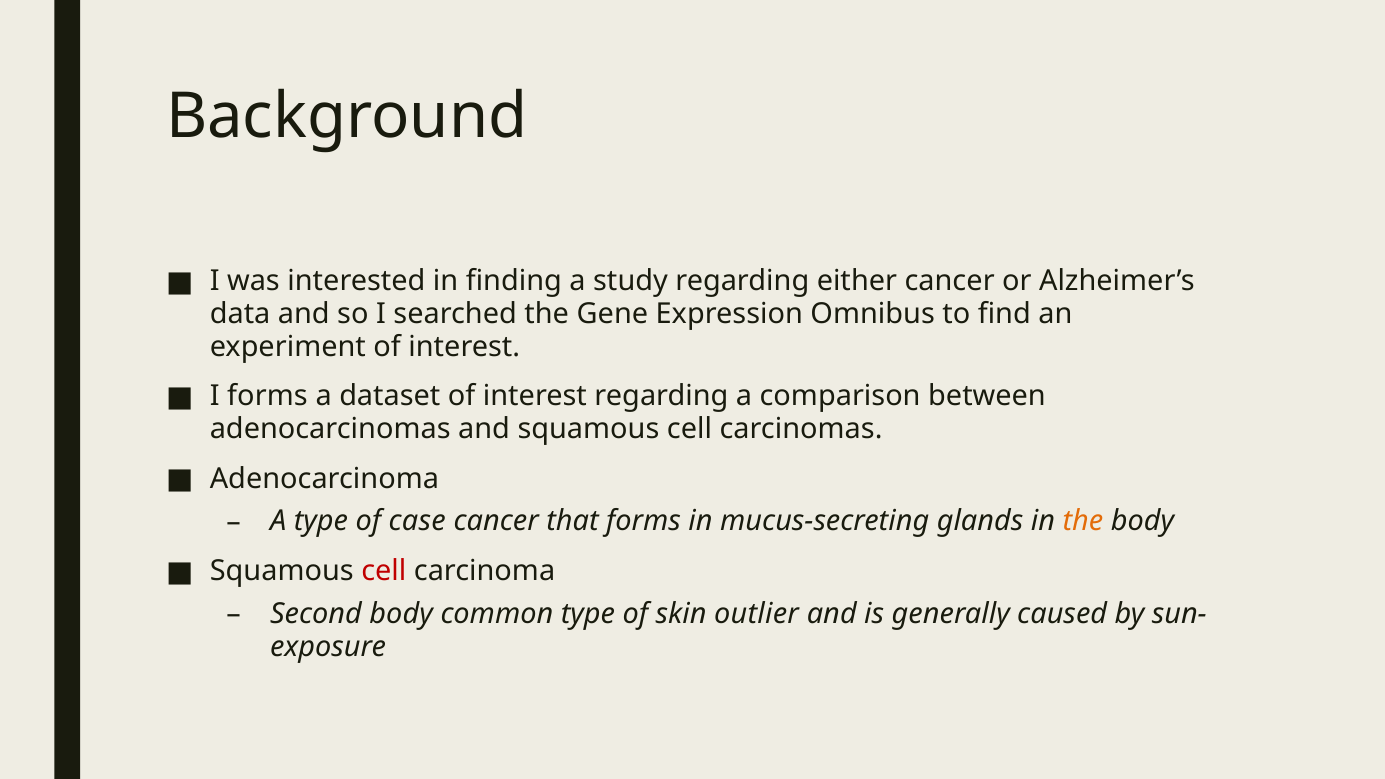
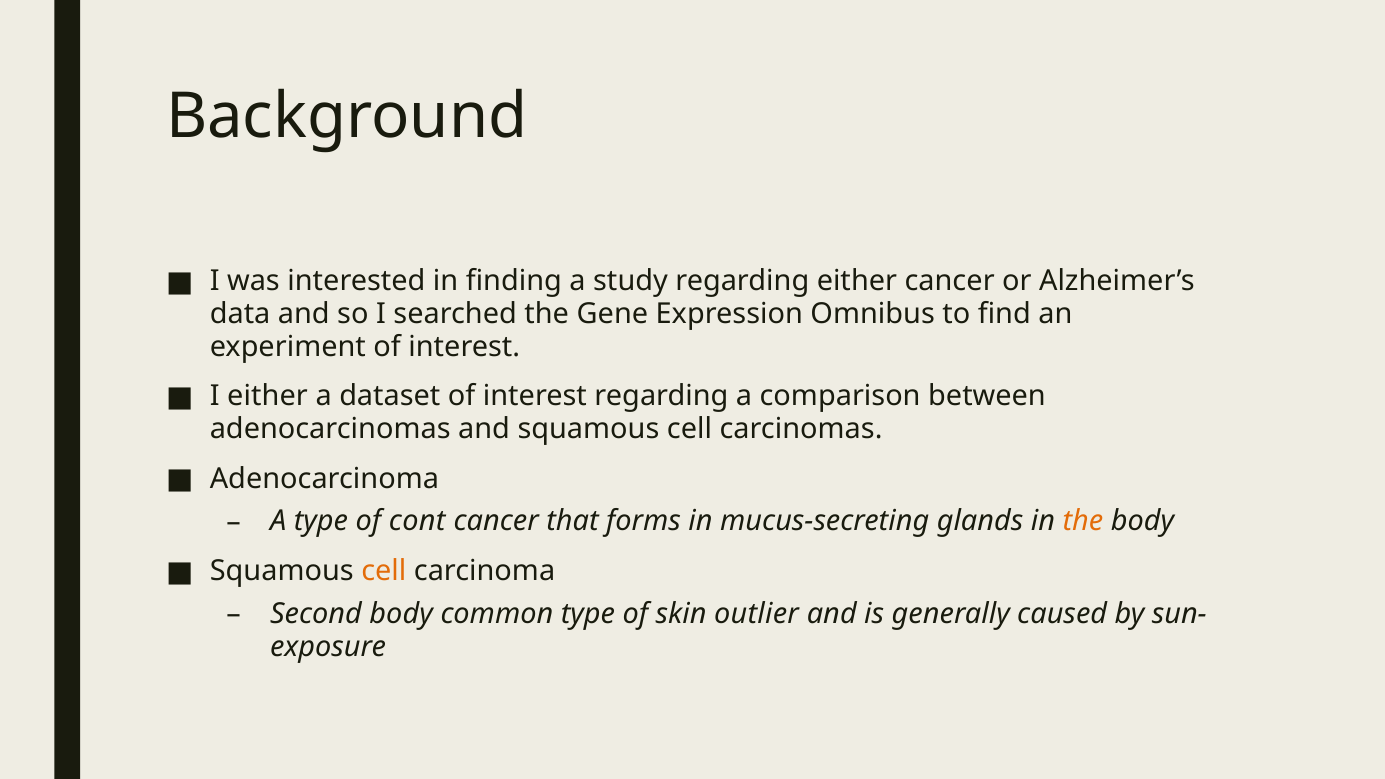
I forms: forms -> either (267, 396)
case: case -> cont (417, 521)
cell colour: red -> orange (384, 571)
